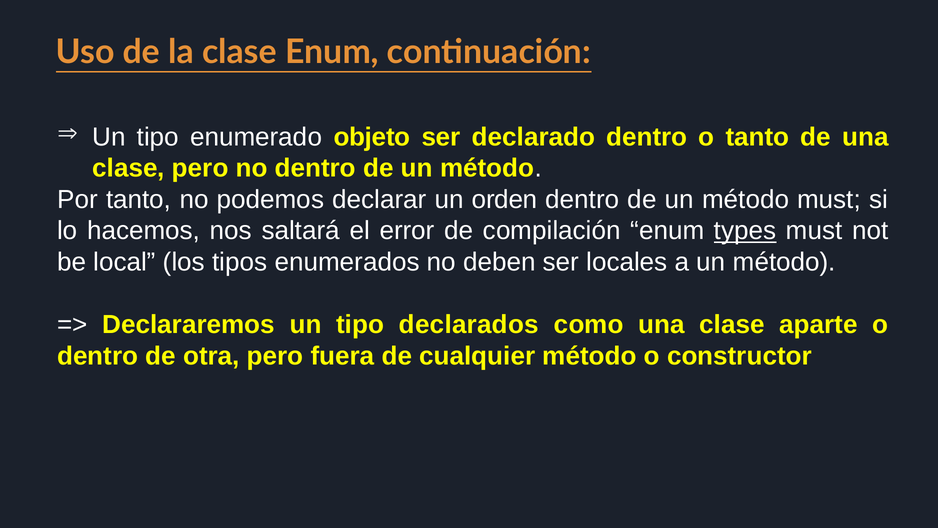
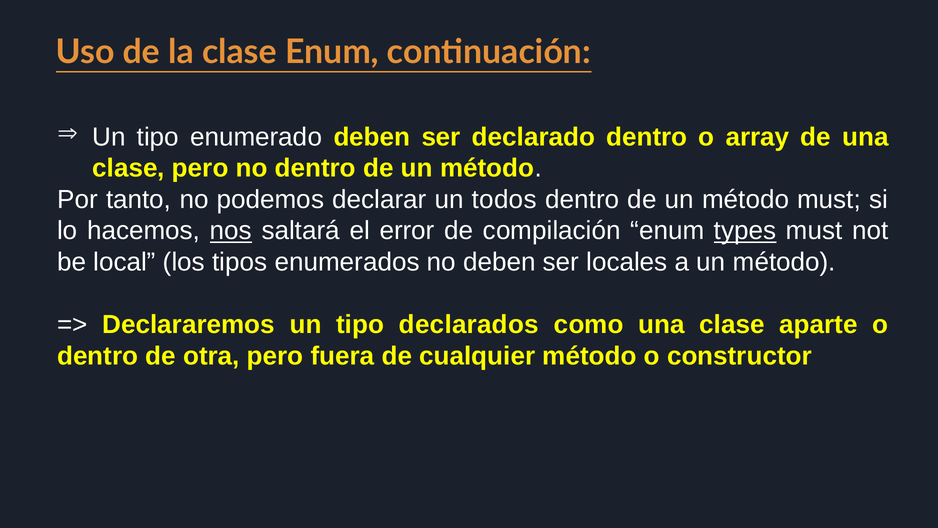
enumerado objeto: objeto -> deben (372, 137)
o tanto: tanto -> array (757, 137)
orden: orden -> todos (504, 199)
nos underline: none -> present (231, 231)
